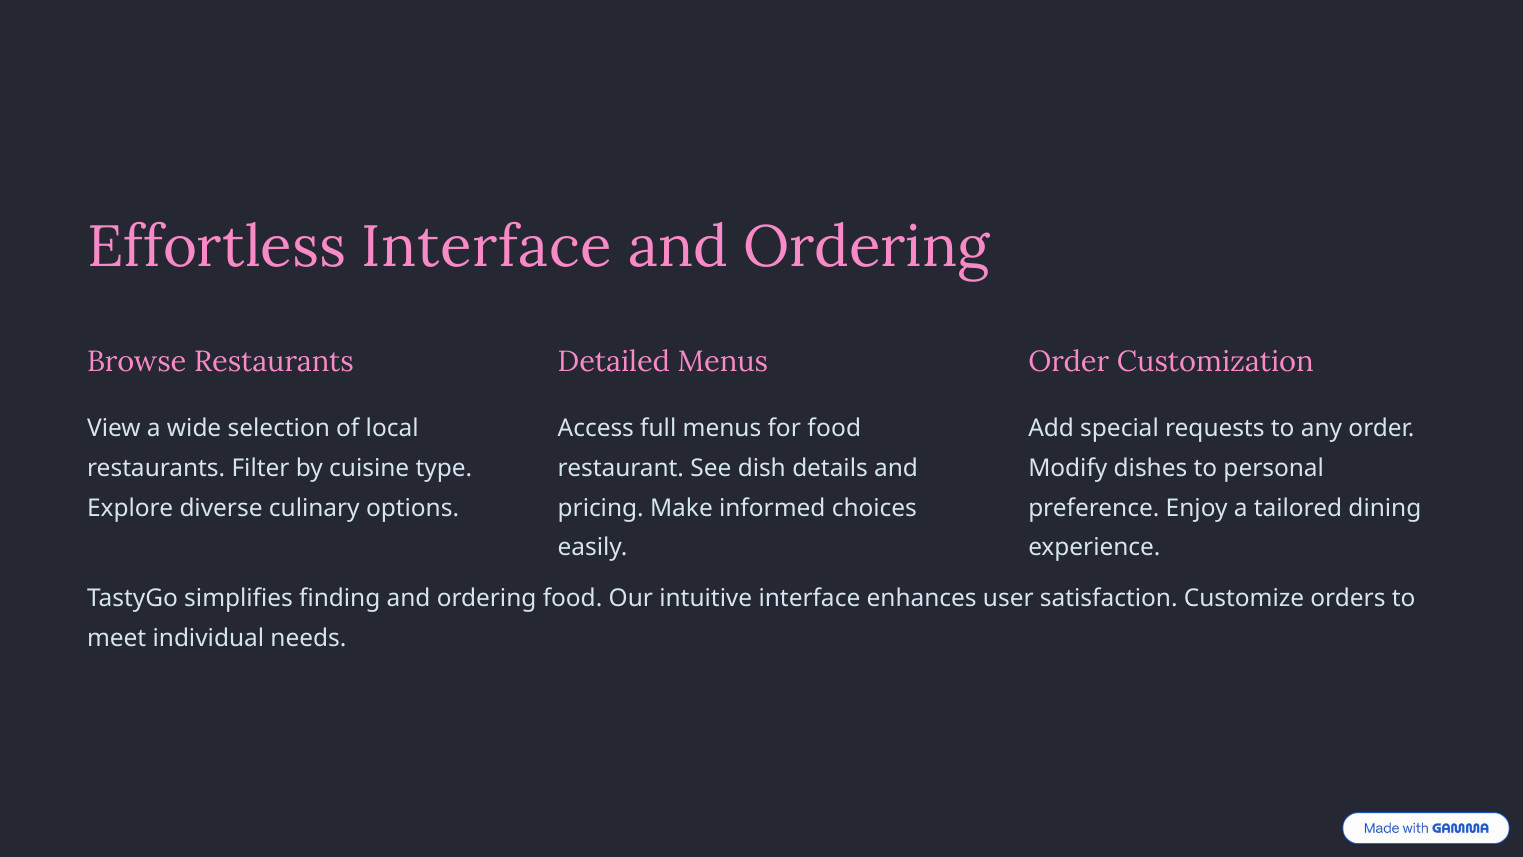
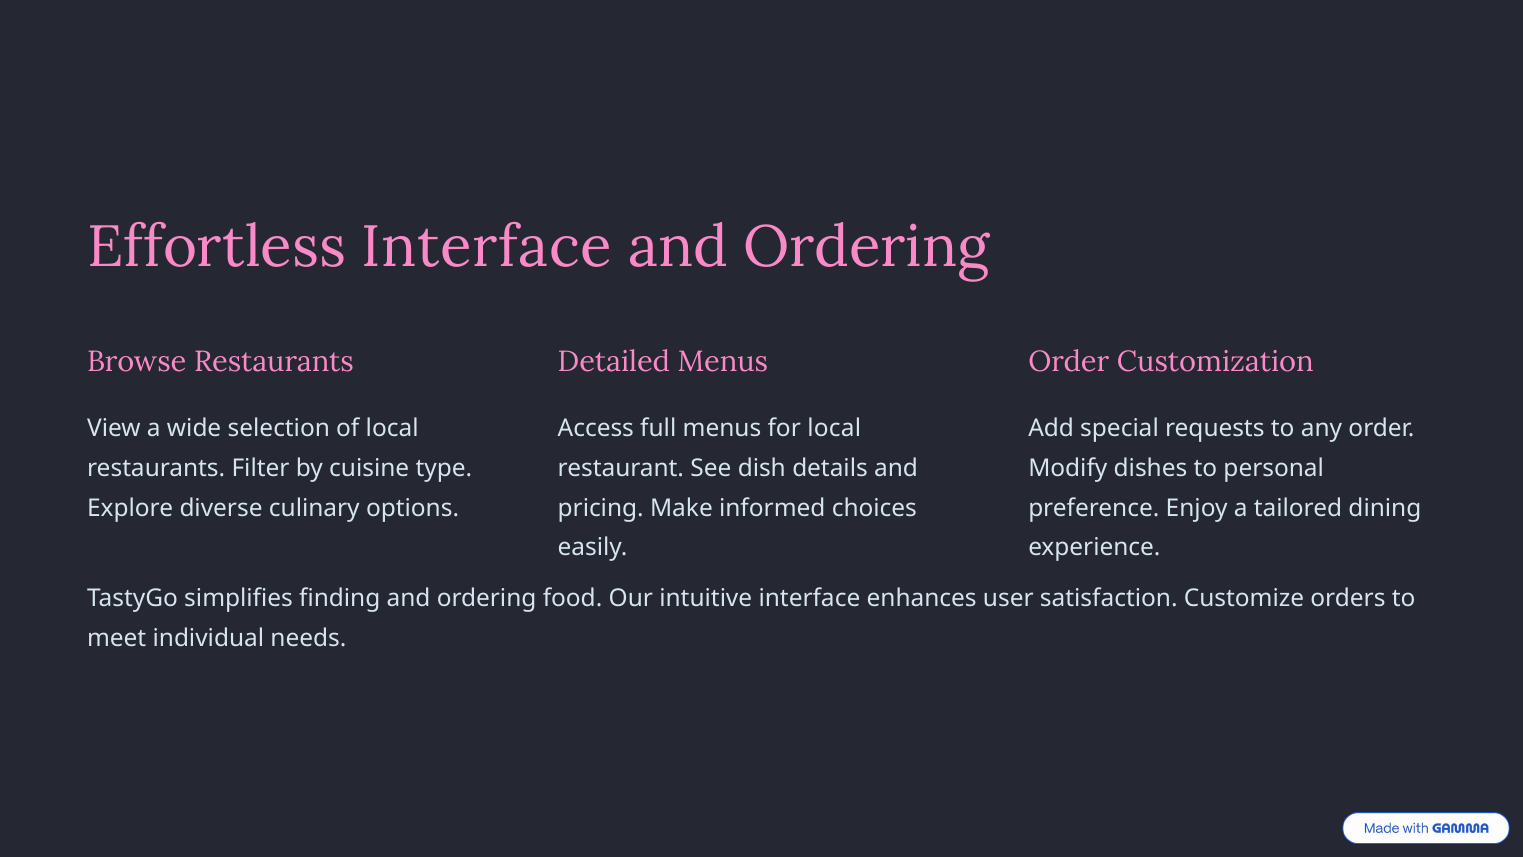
for food: food -> local (834, 429)
